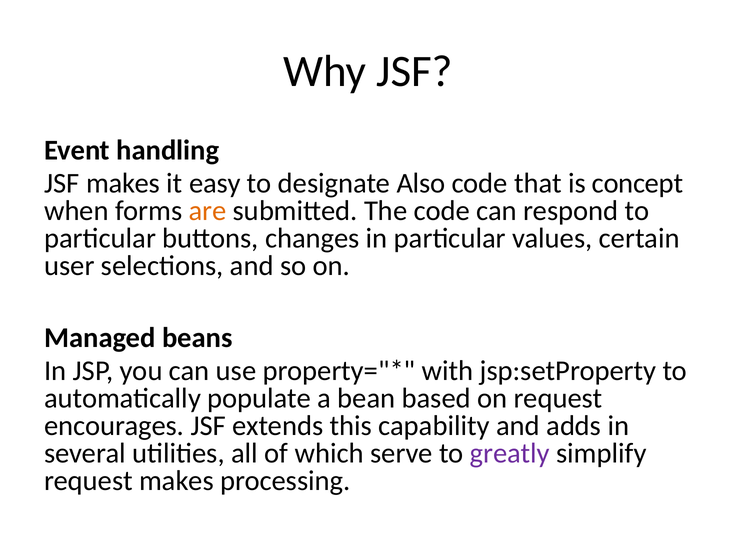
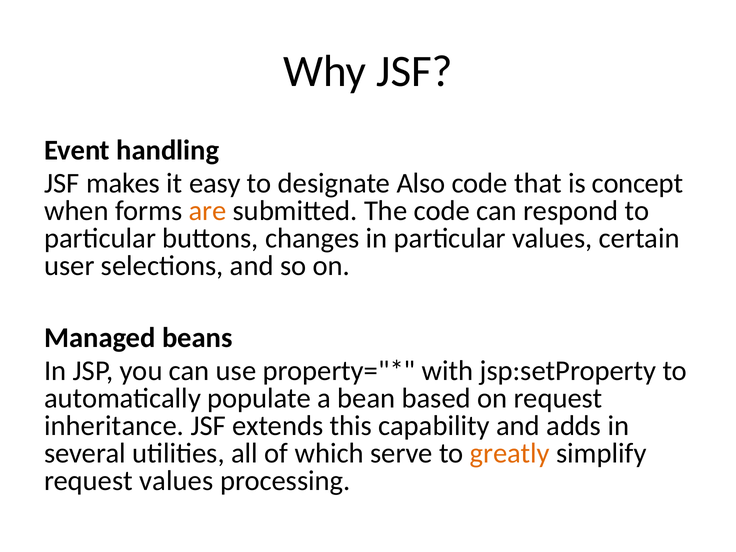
encourages: encourages -> inheritance (114, 426)
greatly colour: purple -> orange (510, 453)
request makes: makes -> values (176, 481)
